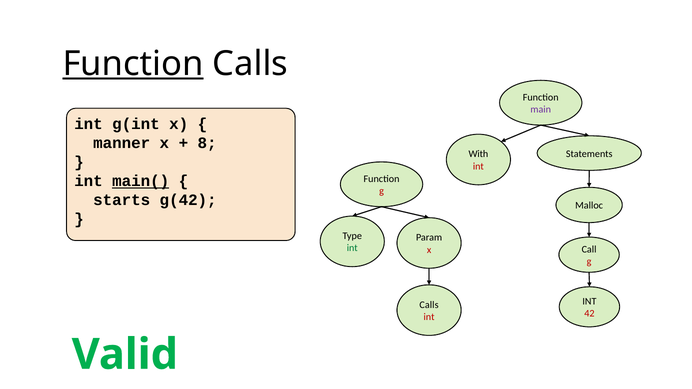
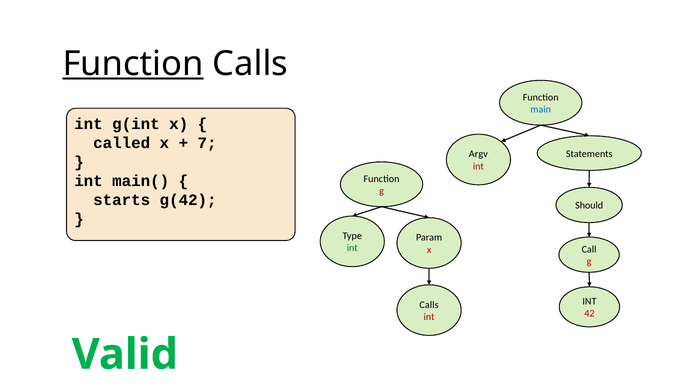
main colour: purple -> blue (541, 110)
manner: manner -> called (122, 143)
8: 8 -> 7 (207, 143)
With: With -> Argv (478, 154)
main( underline: present -> none (141, 181)
Malloc: Malloc -> Should (589, 206)
